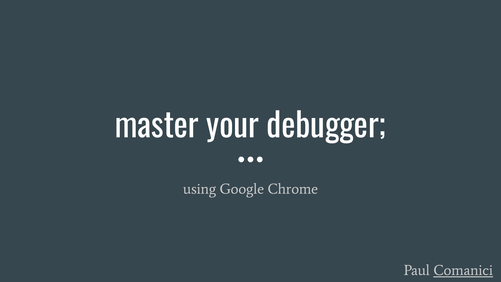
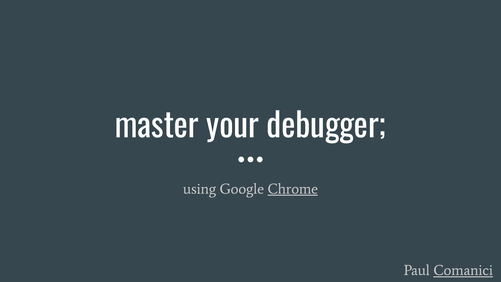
Chrome underline: none -> present (293, 189)
